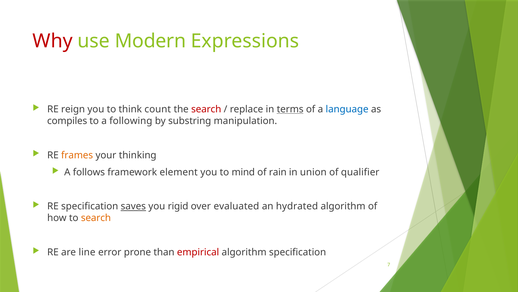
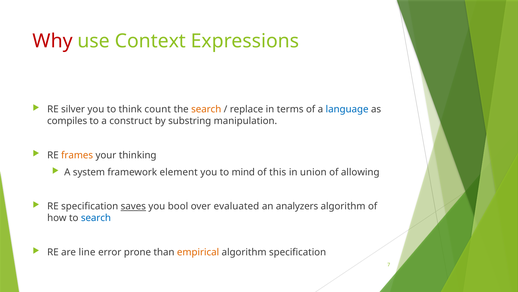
Modern: Modern -> Context (150, 41)
reign: reign -> silver (73, 109)
search colour: red -> orange (206, 109)
terms underline: present -> none (290, 109)
following: following -> construct (131, 121)
follows: follows -> system (89, 172)
rain: rain -> this (278, 172)
qualifier: qualifier -> allowing (360, 172)
rigid: rigid -> bool (178, 206)
hydrated: hydrated -> analyzers (297, 206)
search colour: orange -> blue (96, 218)
empirical colour: red -> orange (198, 252)
